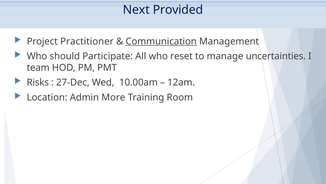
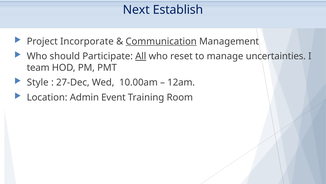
Provided: Provided -> Establish (178, 10)
Practitioner: Practitioner -> Incorporate (87, 41)
All underline: none -> present (141, 56)
Risks: Risks -> Style (38, 82)
More: More -> Event (113, 97)
